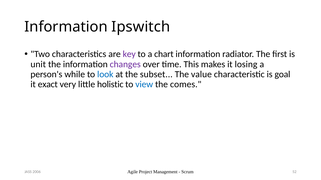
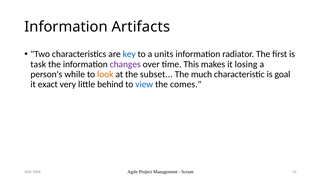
Ipswitch: Ipswitch -> Artifacts (141, 27)
key colour: purple -> blue (129, 54)
chart: chart -> units (164, 54)
unit: unit -> task (38, 64)
look colour: blue -> orange (105, 74)
value: value -> much (202, 74)
holistic: holistic -> behind (110, 85)
